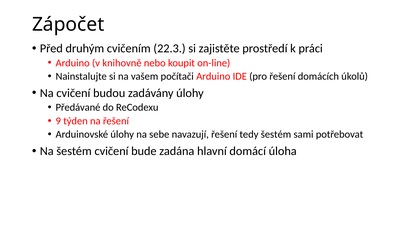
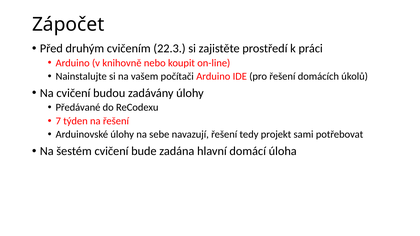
9: 9 -> 7 (58, 121)
tedy šestém: šestém -> projekt (276, 135)
